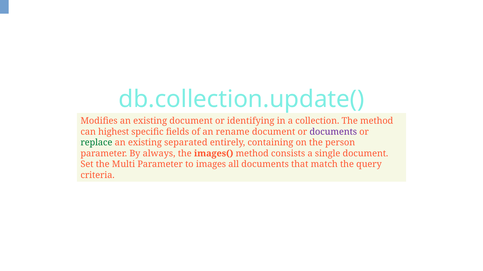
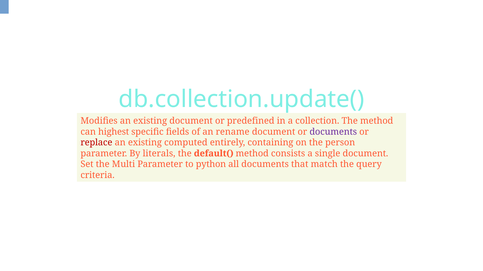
identifying: identifying -> predefined (251, 121)
replace colour: green -> red (96, 143)
separated: separated -> computed (186, 143)
always: always -> literals (159, 154)
images(: images( -> default( (214, 154)
images: images -> python (211, 165)
